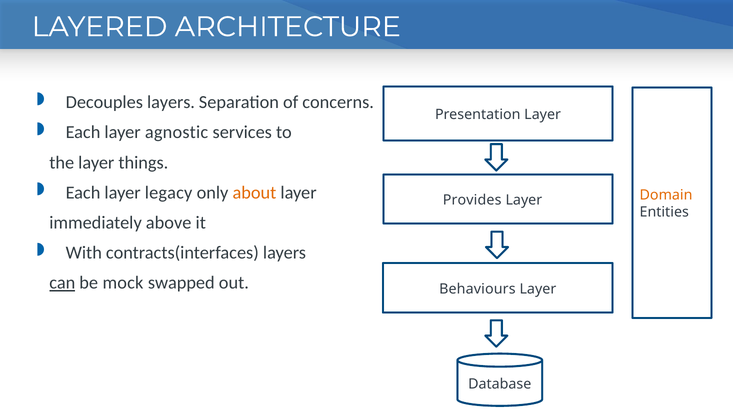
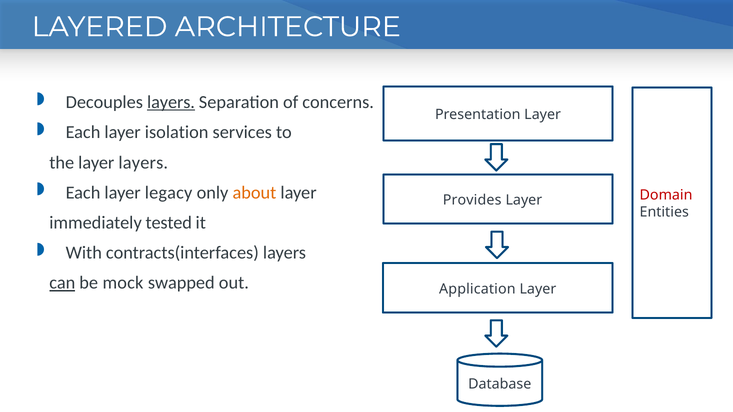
layers underline: none -> present (171, 102)
agnostic: agnostic -> isolation (177, 133)
layer things: things -> layers (143, 163)
Domain colour: orange -> red (666, 195)
above: above -> tested (169, 223)
Behaviours: Behaviours -> Application (477, 289)
